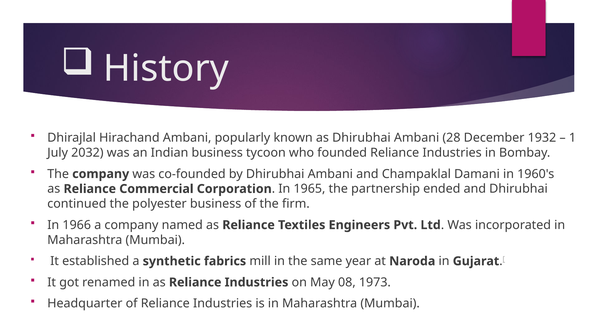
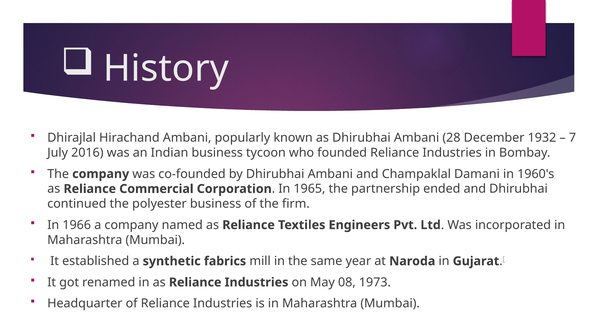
1: 1 -> 7 (573, 138)
2032: 2032 -> 2016 (87, 153)
